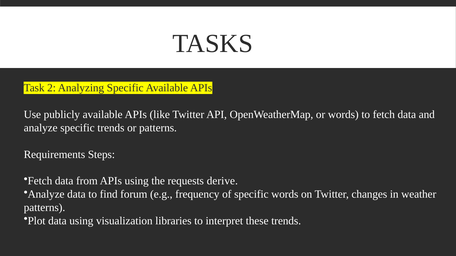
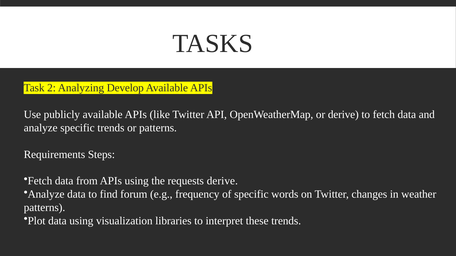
Analyzing Specific: Specific -> Develop (125, 88)
or words: words -> derive (343, 115)
